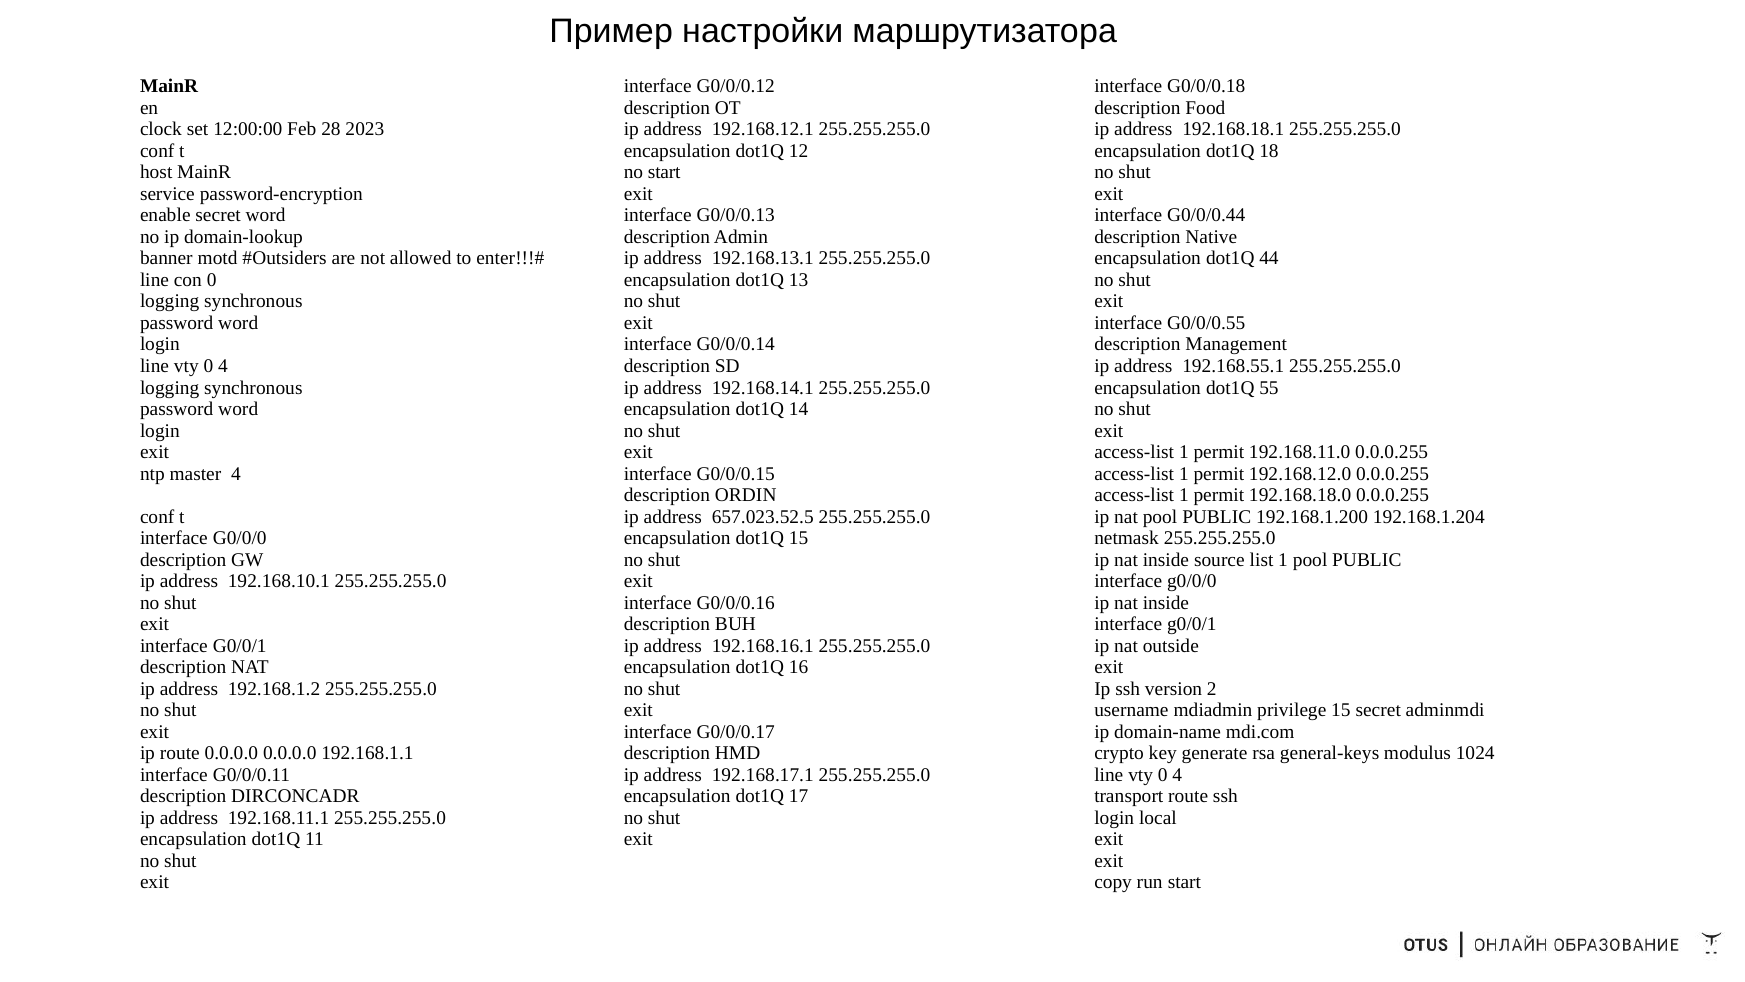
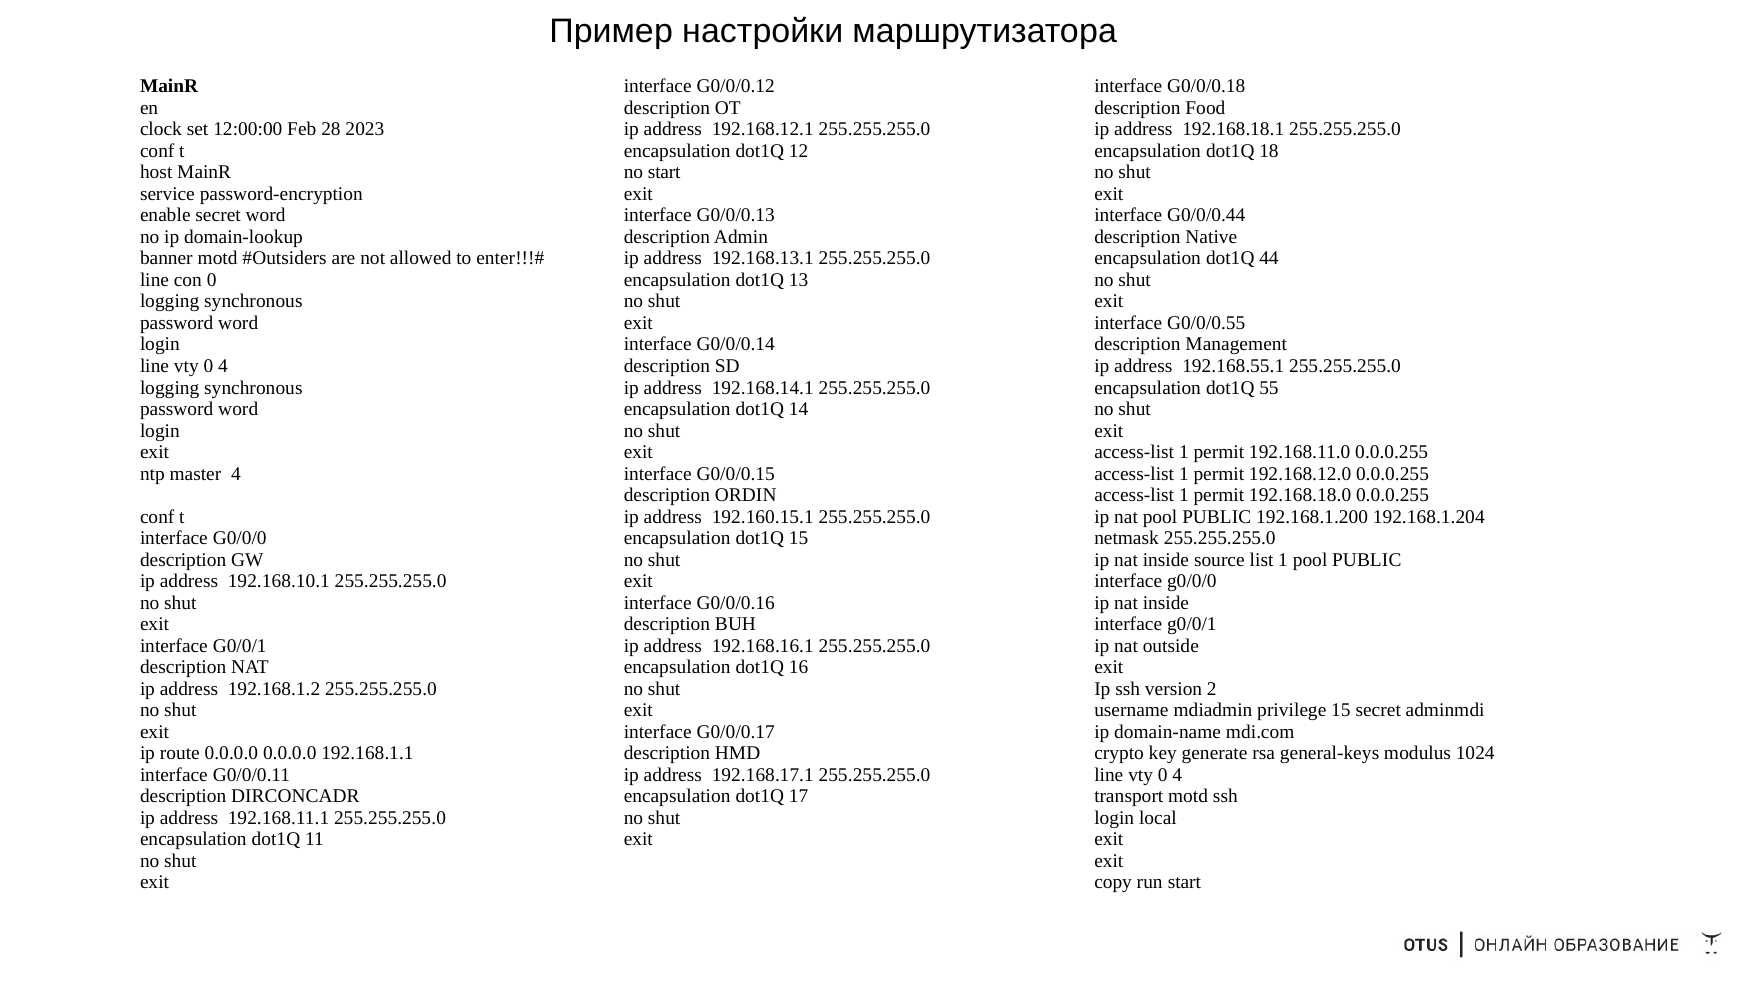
657.023.52.5: 657.023.52.5 -> 192.160.15.1 (763, 516)
transport route: route -> motd (1188, 796)
